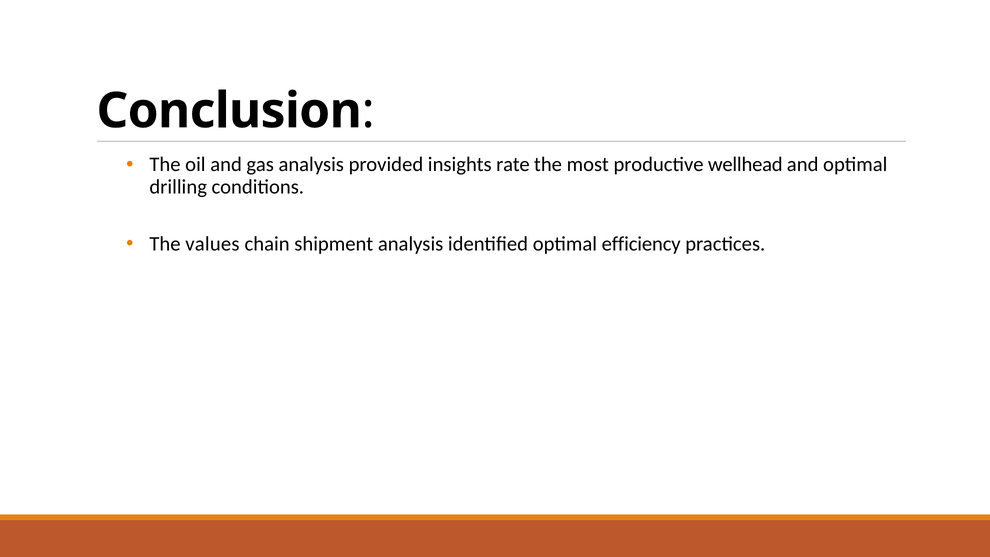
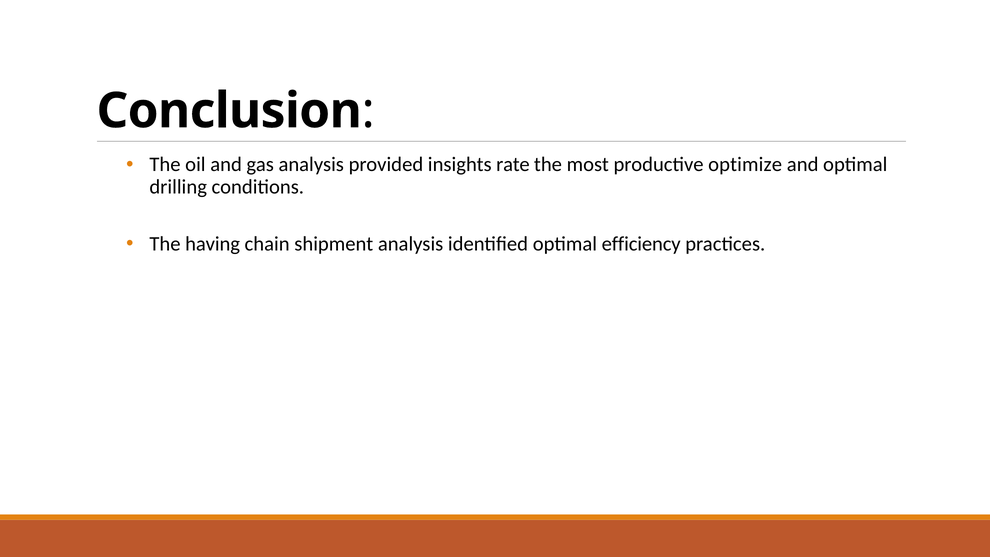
wellhead: wellhead -> optimize (745, 165)
values: values -> having (213, 244)
